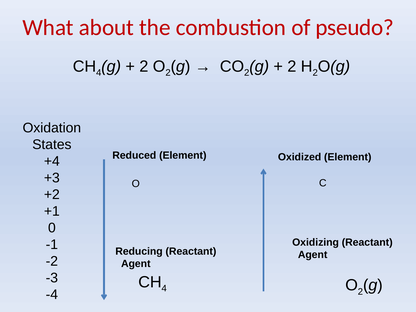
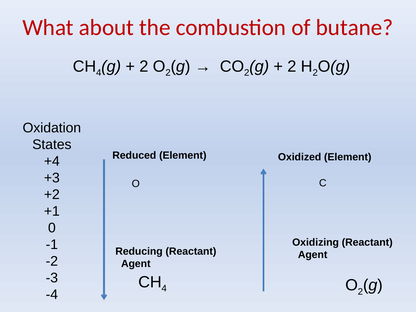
pseudo: pseudo -> butane (354, 27)
